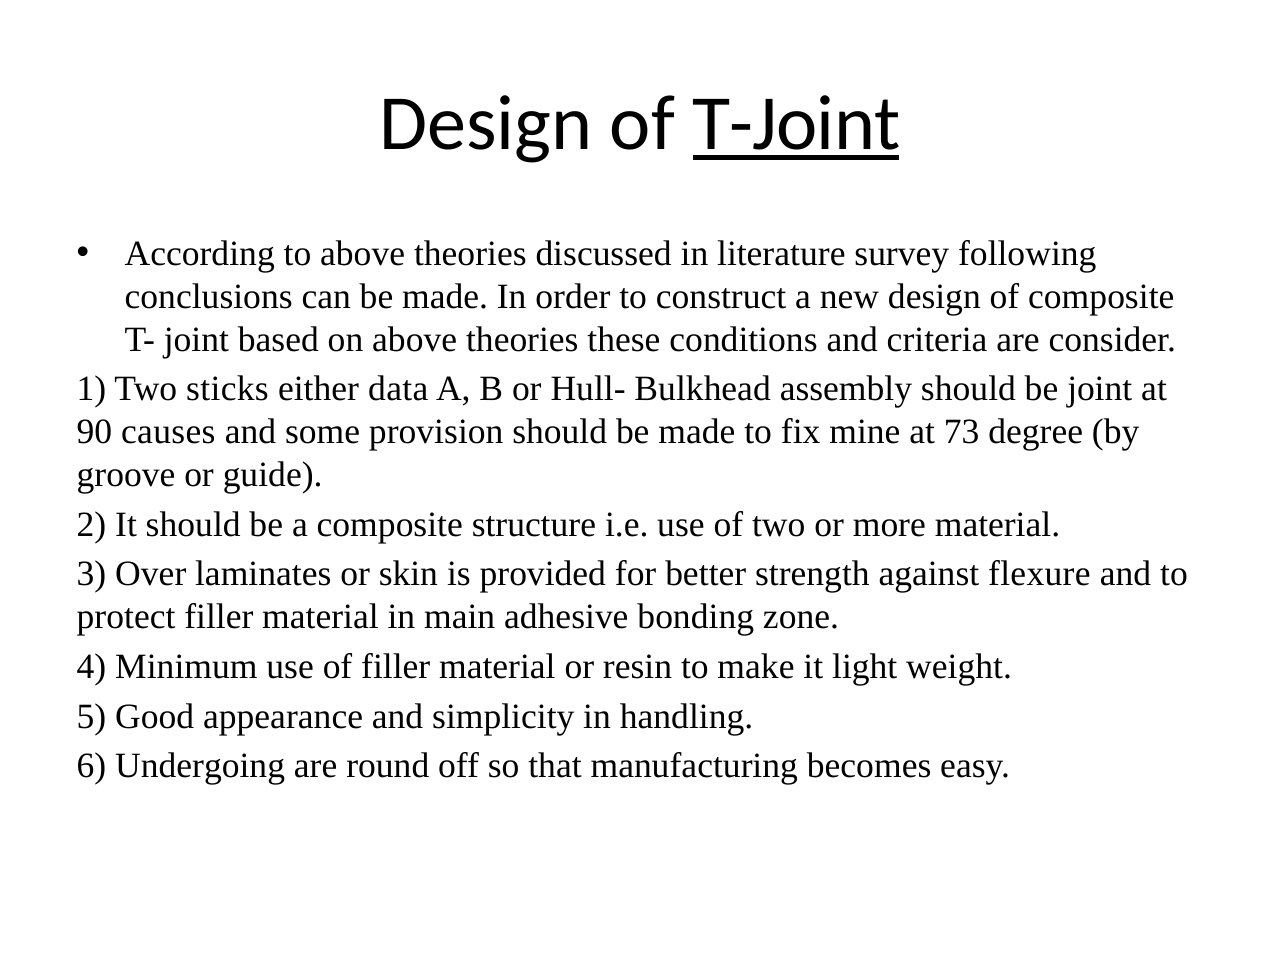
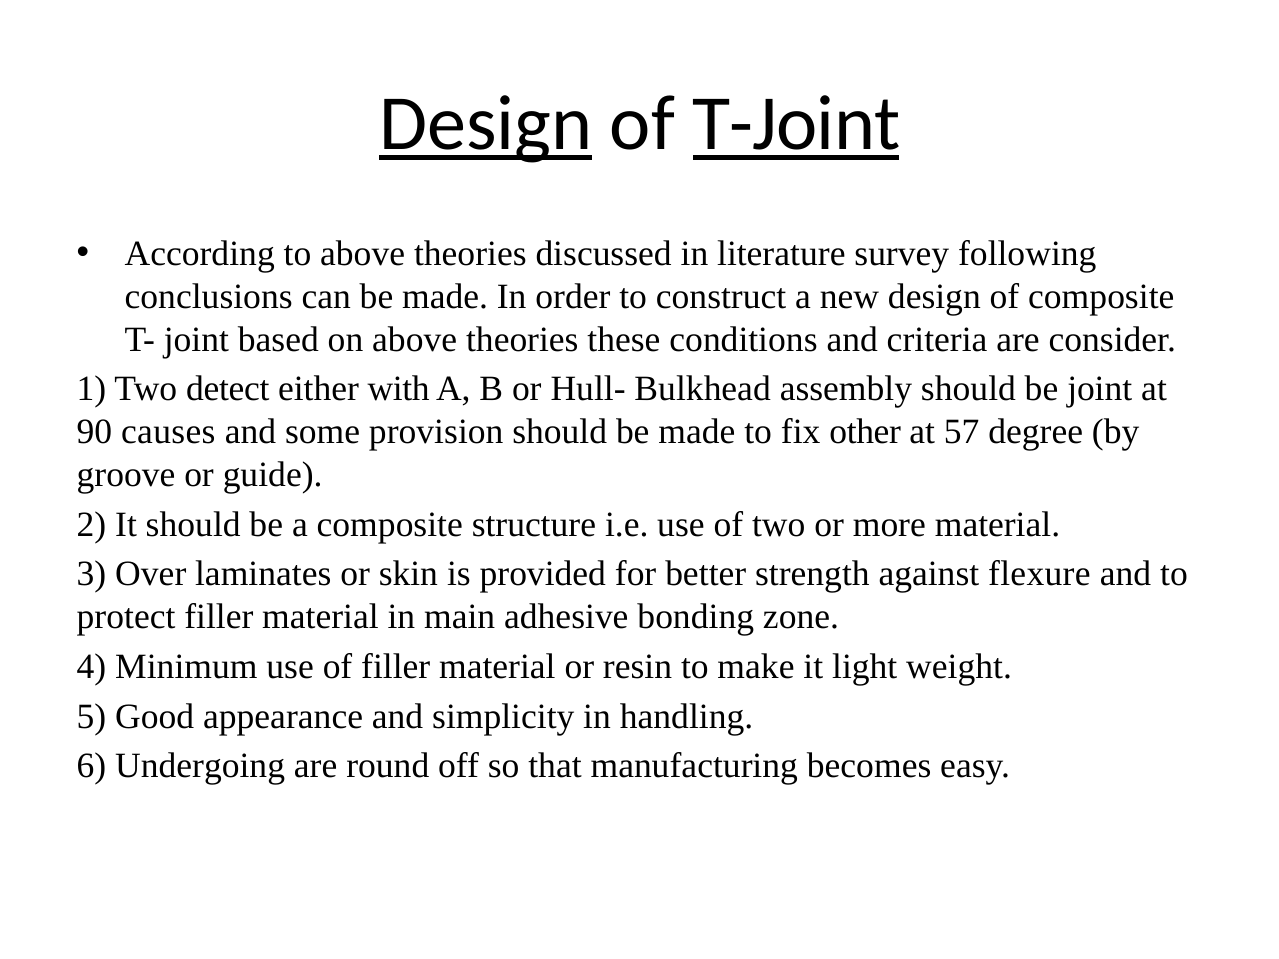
Design underline: none -> present (486, 124)
sticks: sticks -> detect (228, 389)
data: data -> with (399, 389)
mine: mine -> other (865, 432)
73: 73 -> 57 (962, 432)
